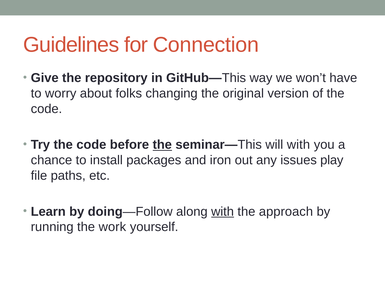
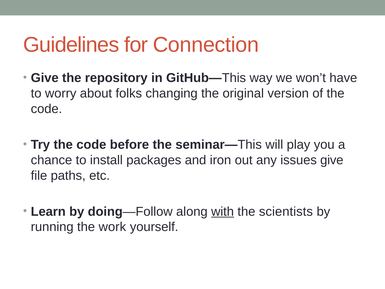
the underline: present -> none (162, 145)
will with: with -> play (299, 145)
issues play: play -> give (332, 160)
approach: approach -> scientists (286, 211)
